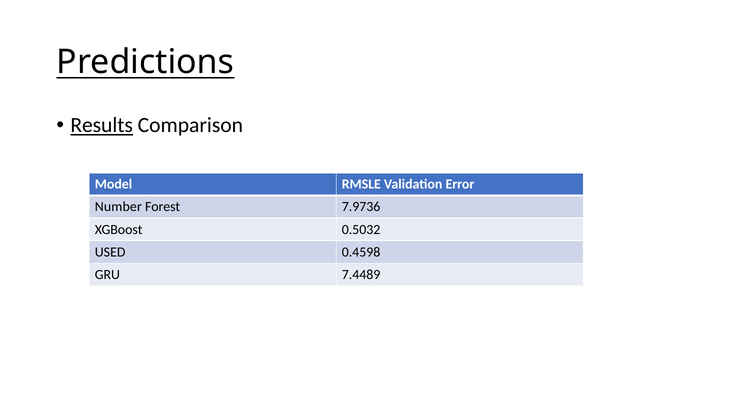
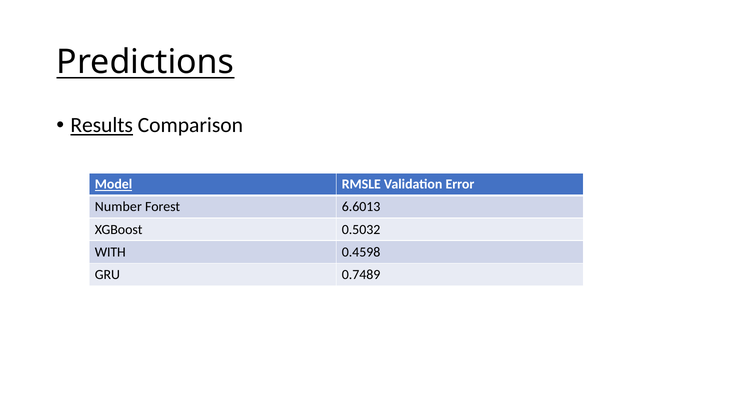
Model underline: none -> present (114, 184)
7.9736: 7.9736 -> 6.6013 (361, 207)
USED: USED -> WITH (110, 252)
7.4489: 7.4489 -> 0.7489 (361, 274)
